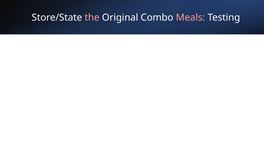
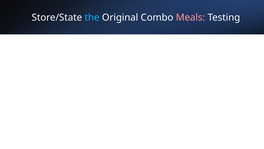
the colour: pink -> light blue (92, 17)
